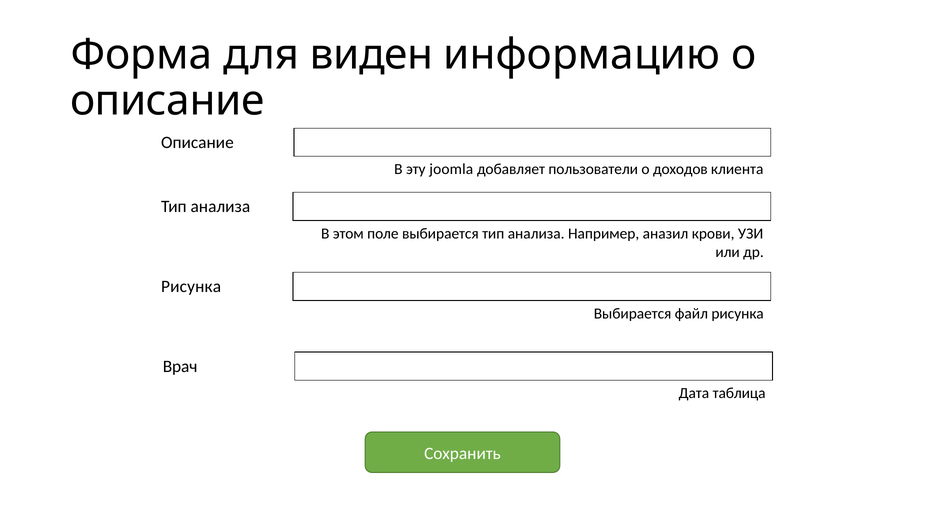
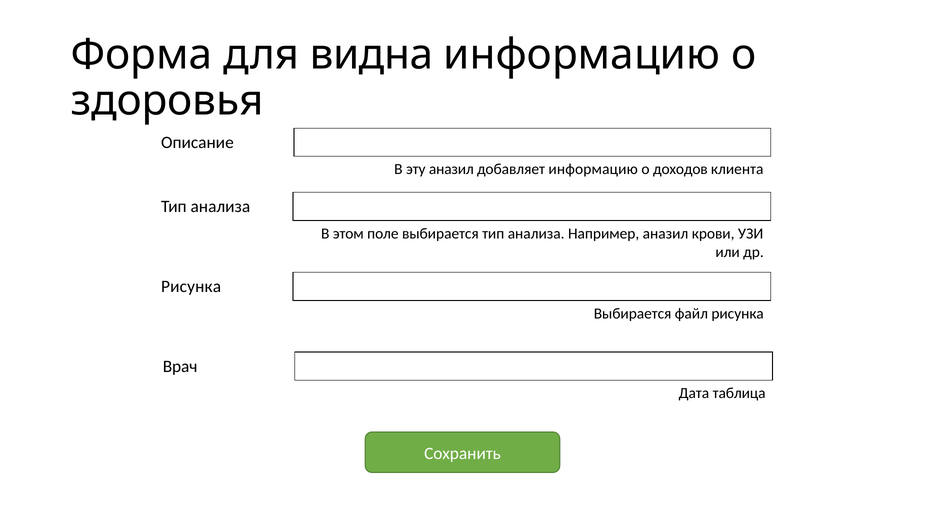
виден: виден -> видна (371, 55)
описание: описание -> здоровья (167, 101)
эту joomla: joomla -> аназил (451, 169)
добавляет пользователи: пользователи -> информацию (593, 169)
